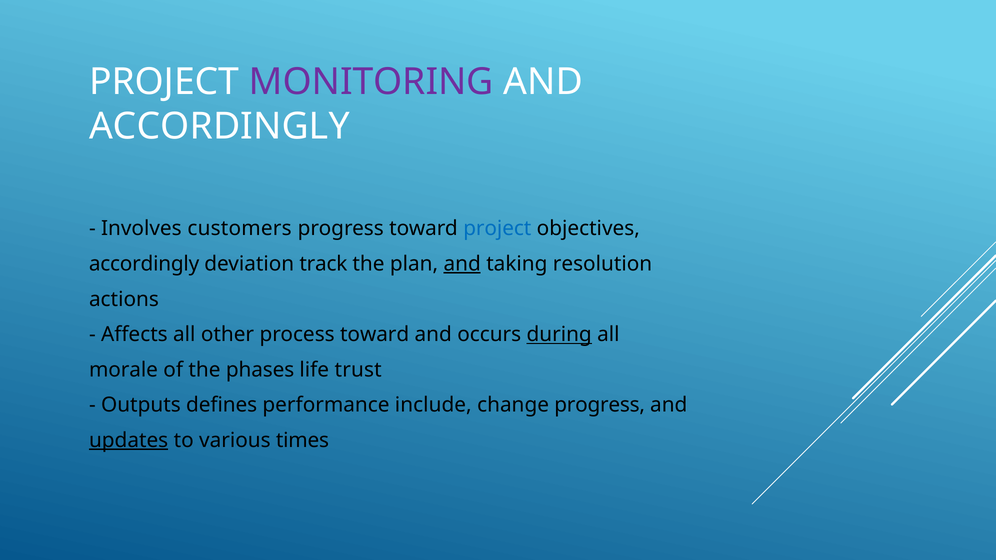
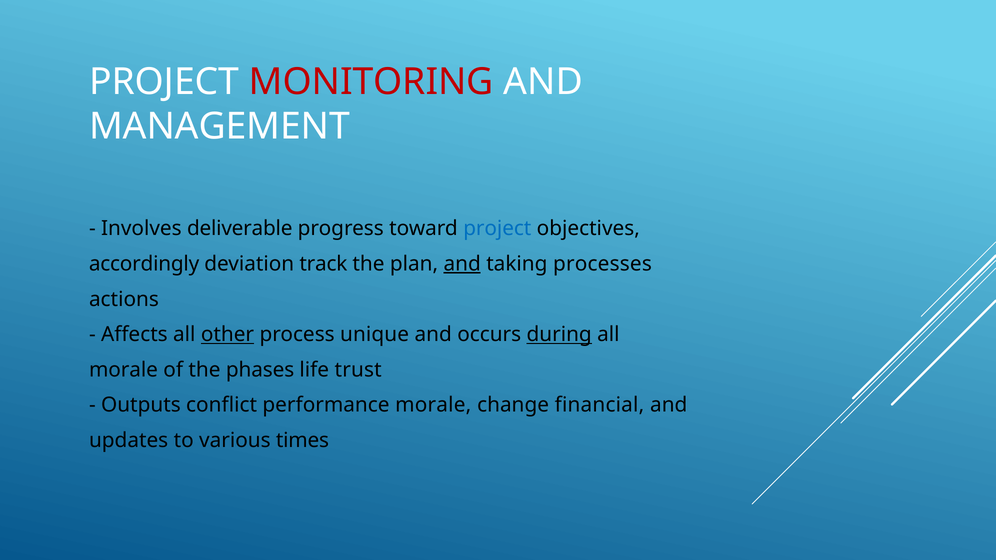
MONITORING colour: purple -> red (371, 82)
ACCORDINGLY: ACCORDINGLY -> MANAGEMENT (219, 127)
customers: customers -> deliverable (240, 229)
resolution: resolution -> processes (602, 264)
other underline: none -> present (227, 335)
process toward: toward -> unique (375, 335)
defines: defines -> conflict (222, 405)
performance include: include -> morale (433, 405)
change progress: progress -> financial (599, 405)
updates underline: present -> none (129, 441)
